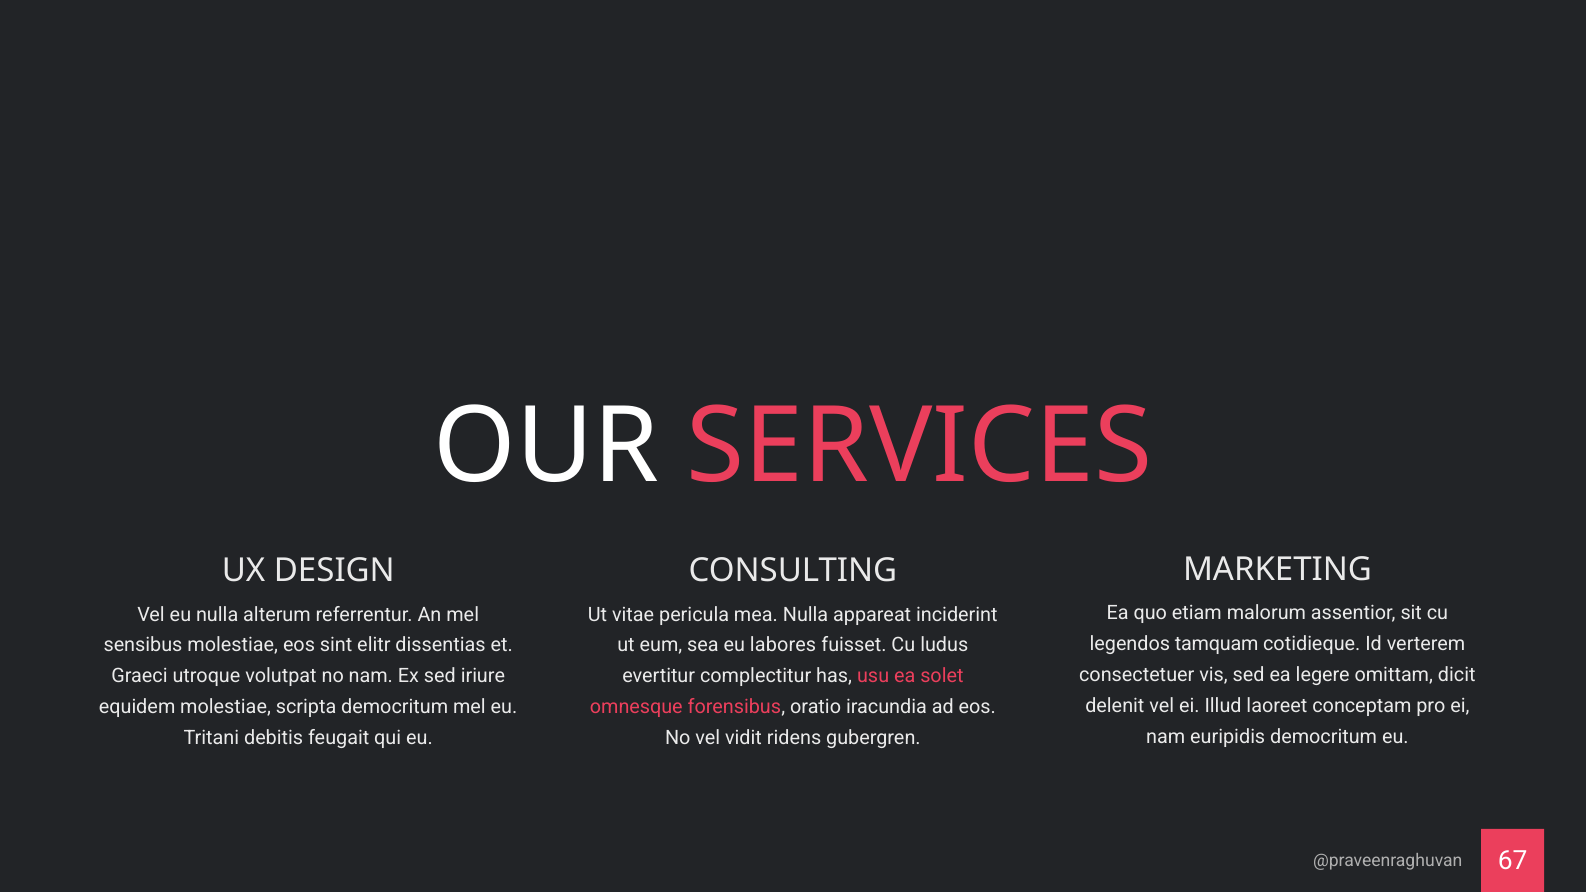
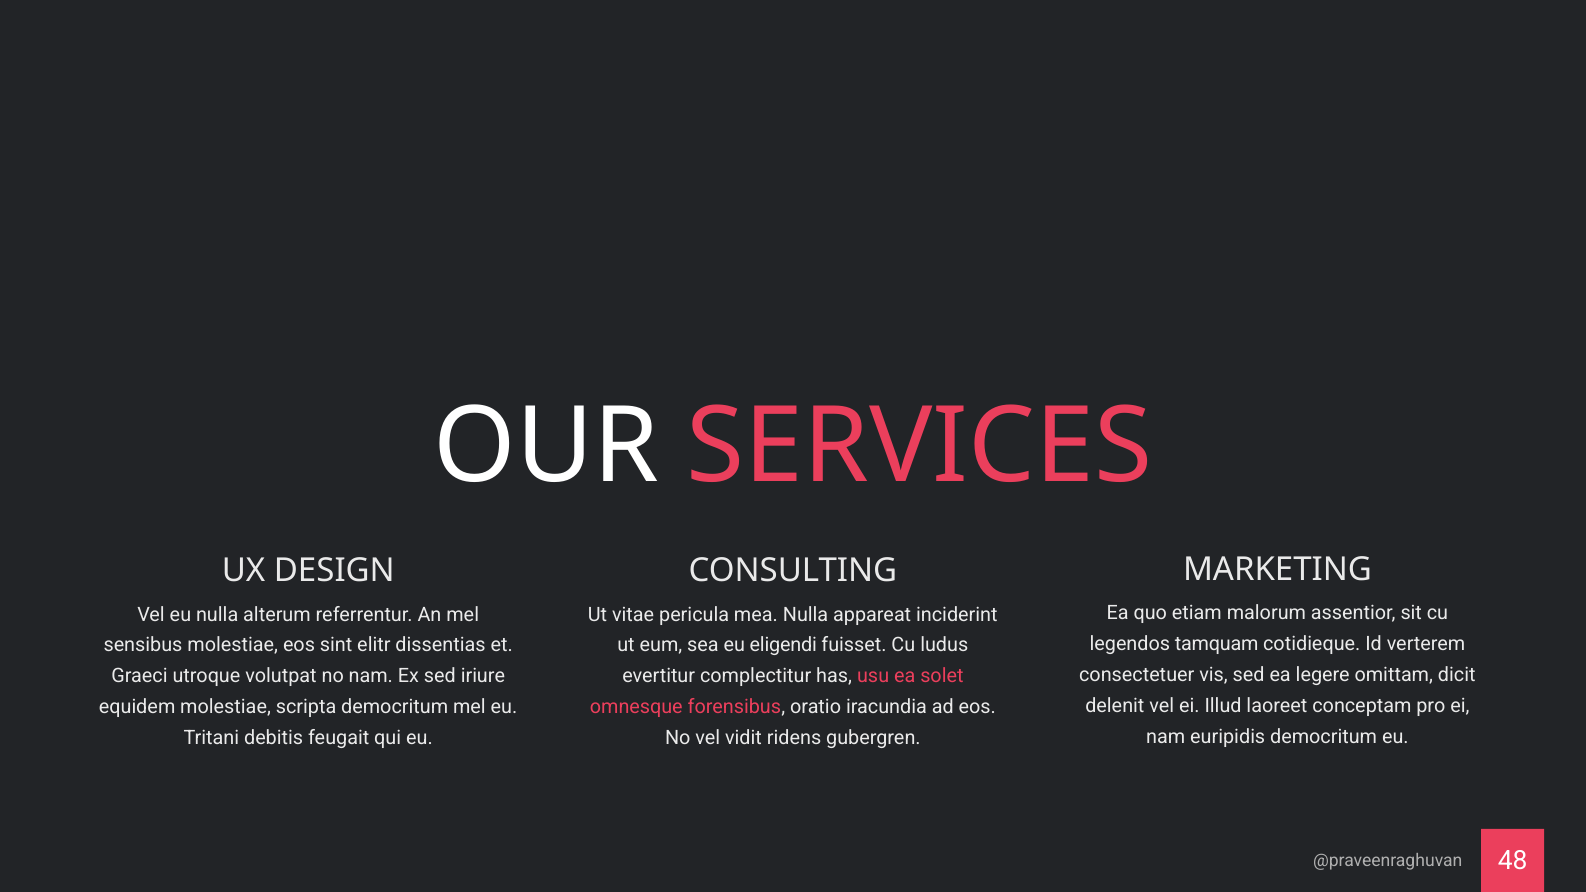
labores: labores -> eligendi (783, 645)
67: 67 -> 48 (1513, 861)
